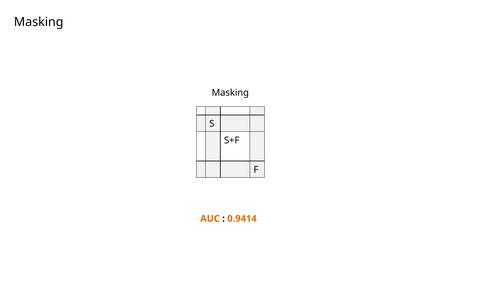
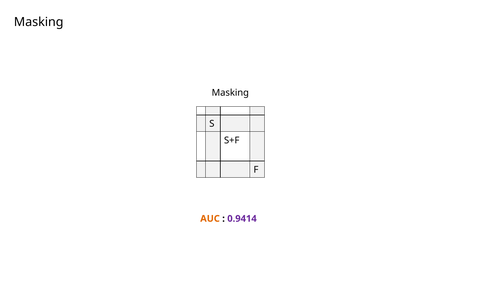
0.9414 colour: orange -> purple (242, 219)
